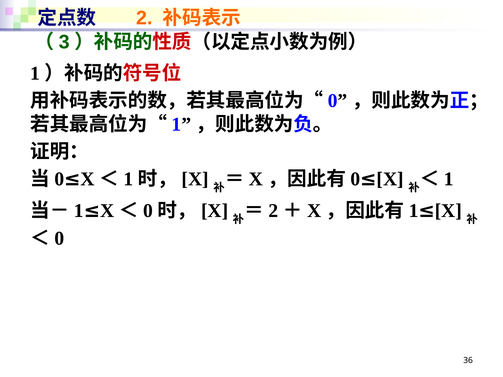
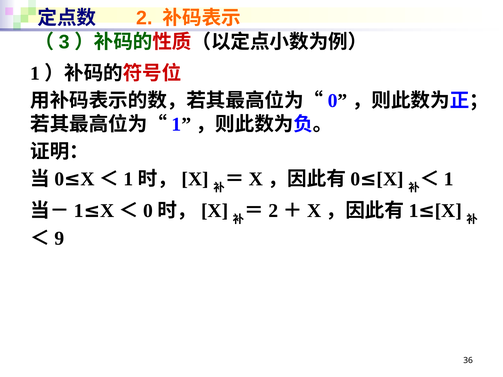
0: 0 -> 9 (59, 239)
